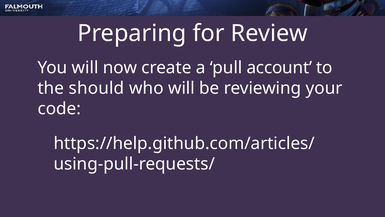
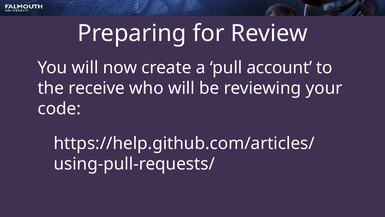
should: should -> receive (97, 88)
